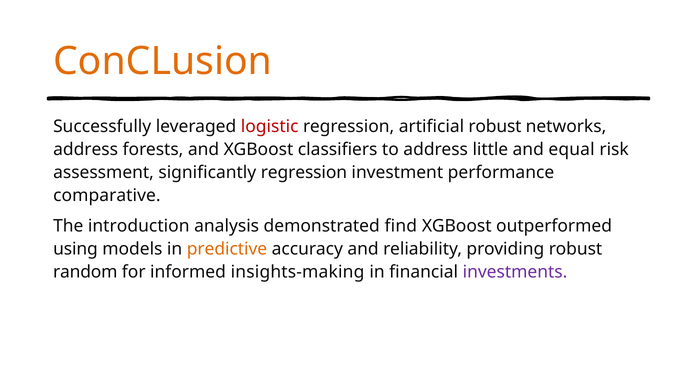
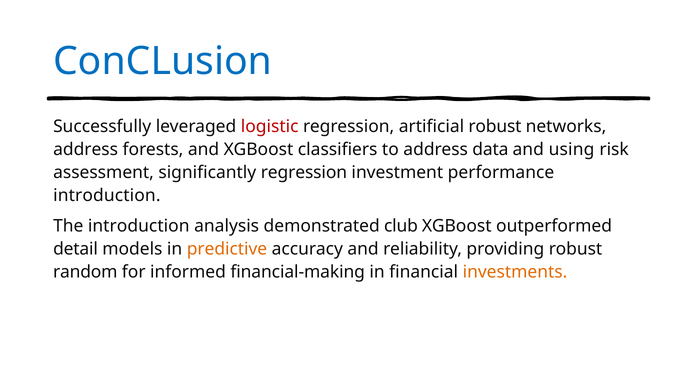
ConCLusion colour: orange -> blue (163, 61)
little: little -> data (490, 150)
equal: equal -> using (572, 150)
comparative: comparative -> introduction (107, 196)
find: find -> club (401, 226)
using: using -> detail (76, 249)
insights-making: insights-making -> financial-making (298, 272)
investments colour: purple -> orange (515, 272)
